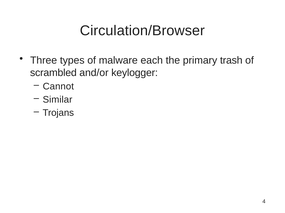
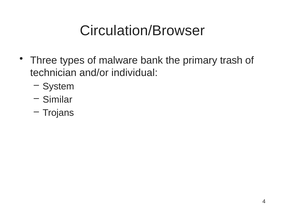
each: each -> bank (152, 61)
scrambled: scrambled -> technician (53, 73)
keylogger: keylogger -> individual (135, 73)
Cannot: Cannot -> System (58, 87)
